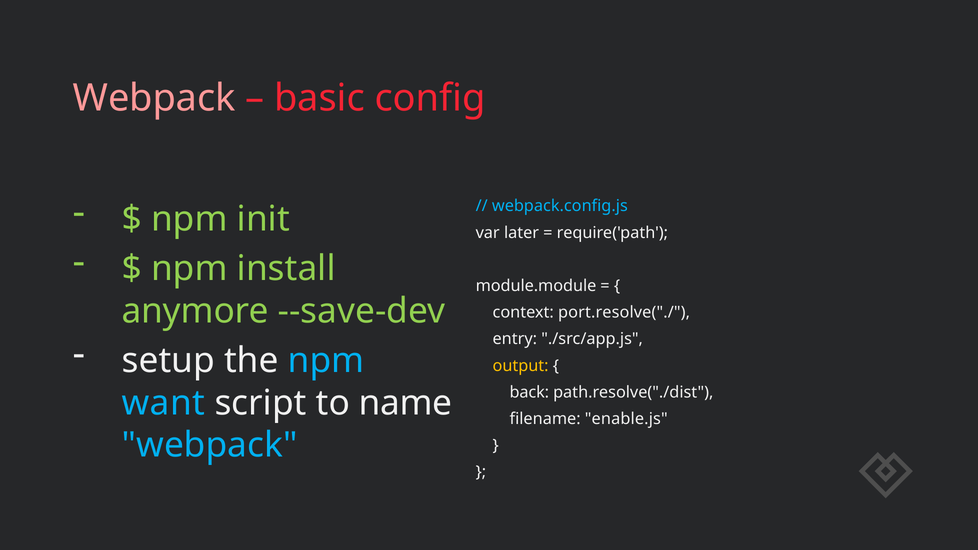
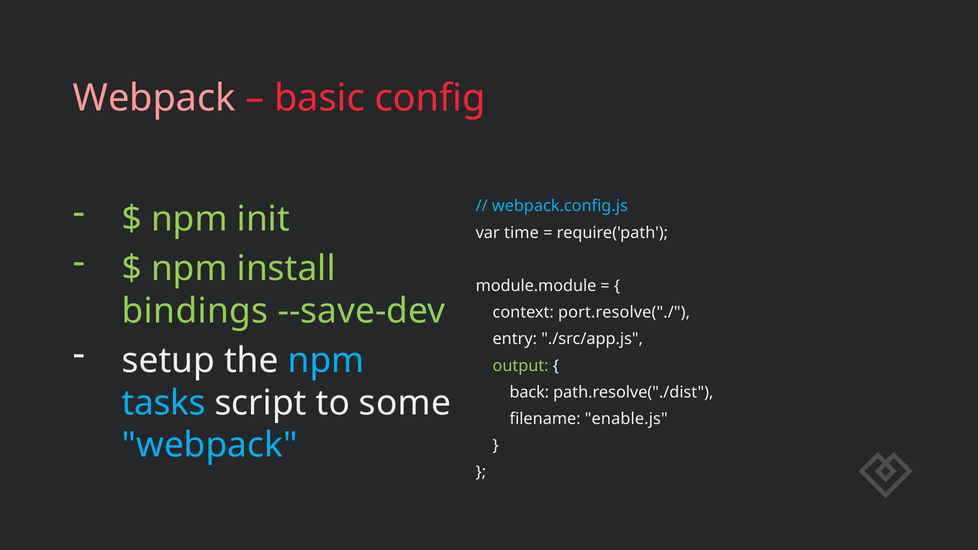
later: later -> time (521, 233)
anymore: anymore -> bindings (195, 311)
output colour: yellow -> light green (521, 366)
want: want -> tasks (164, 403)
name: name -> some (405, 403)
